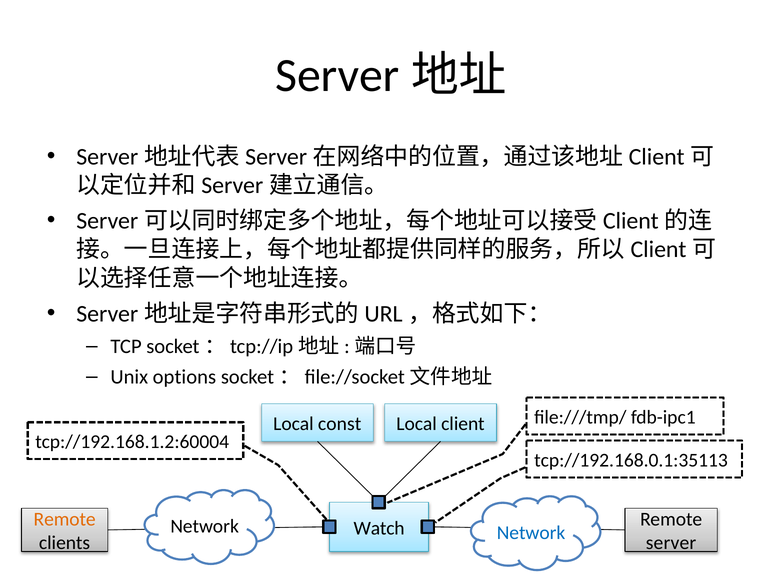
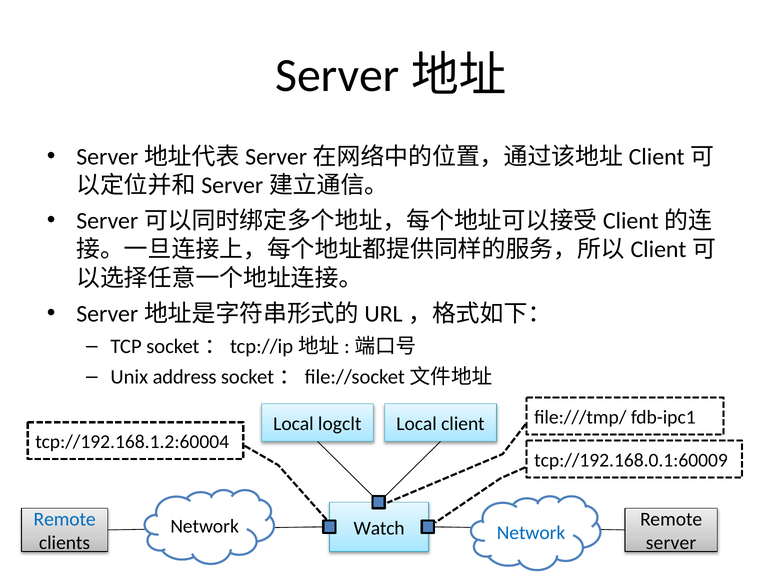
options: options -> address (185, 377)
const: const -> logclt (340, 424)
tcp://192.168.0.1:35113: tcp://192.168.0.1:35113 -> tcp://192.168.0.1:60009 (631, 461)
Remote colour: orange -> blue (65, 520)
